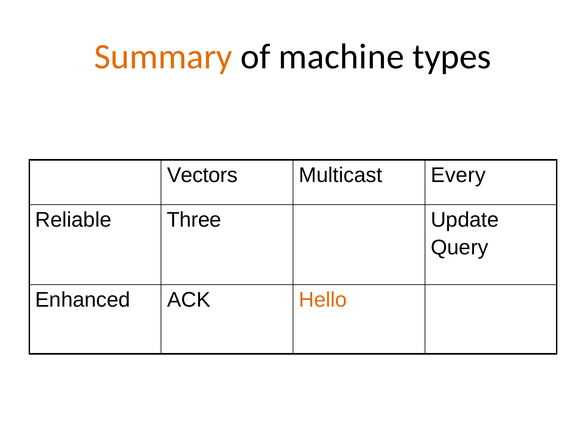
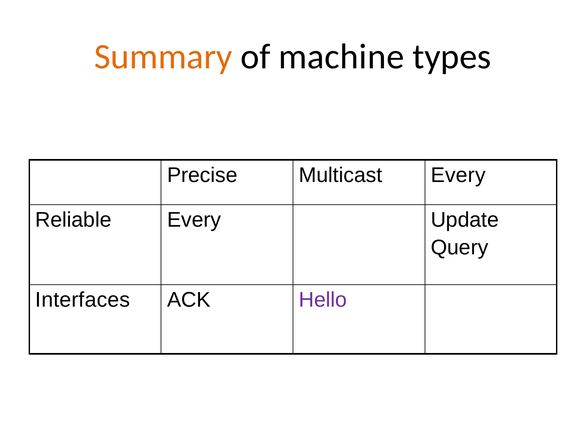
Vectors: Vectors -> Precise (202, 175)
Reliable Three: Three -> Every (194, 219)
Enhanced: Enhanced -> Interfaces (83, 299)
Hello colour: orange -> purple (323, 299)
